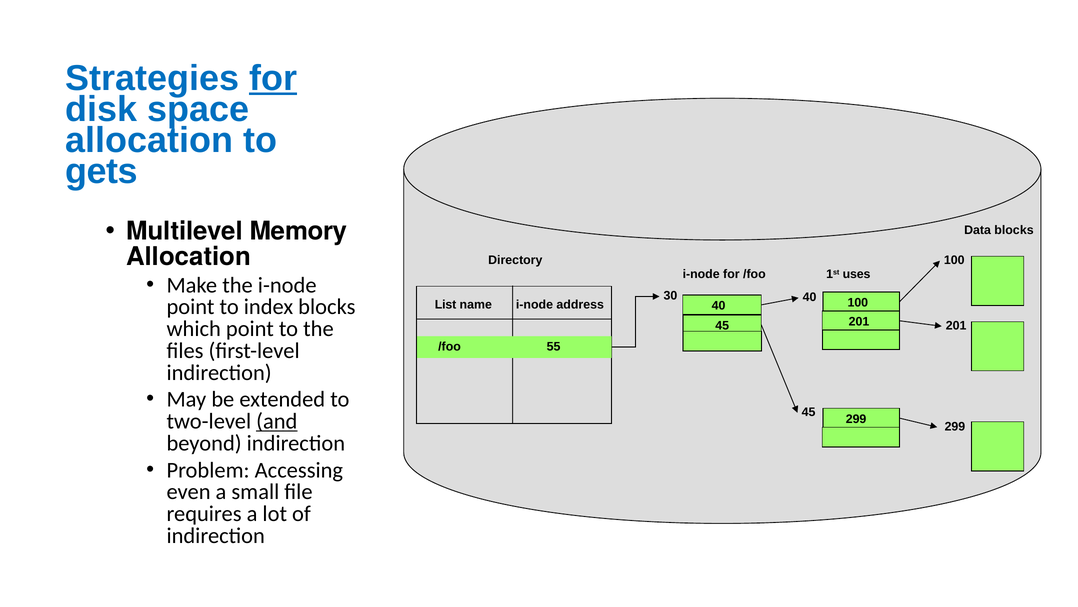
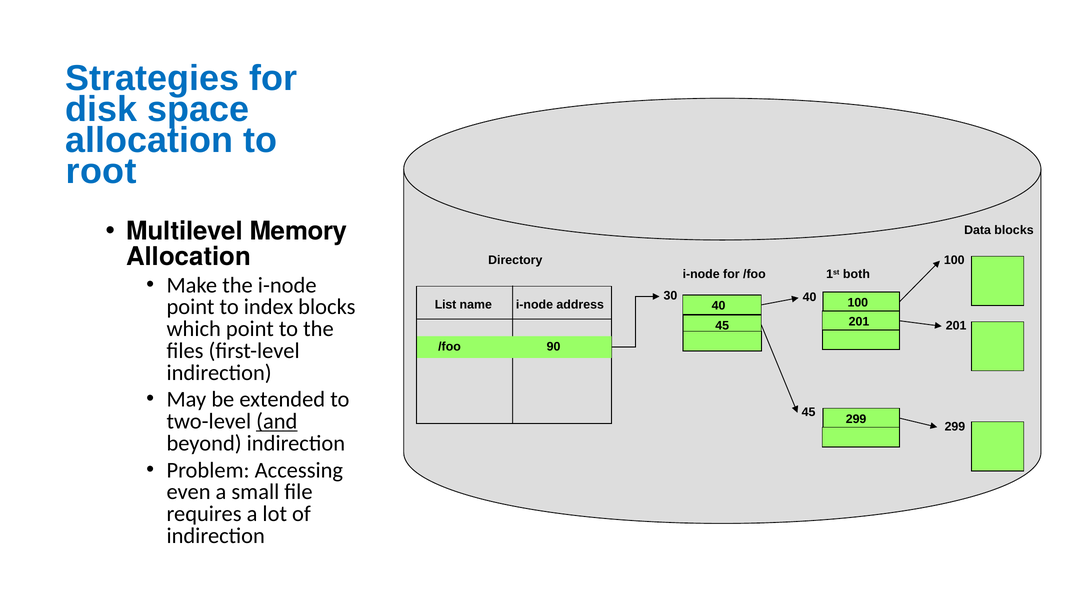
for underline: present -> none (273, 78)
gets: gets -> root (101, 171)
uses: uses -> both (856, 274)
55: 55 -> 90 (554, 346)
